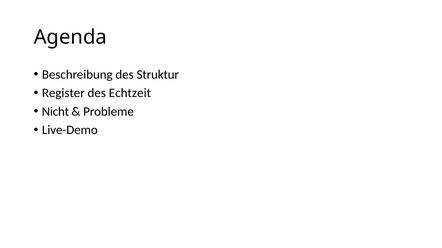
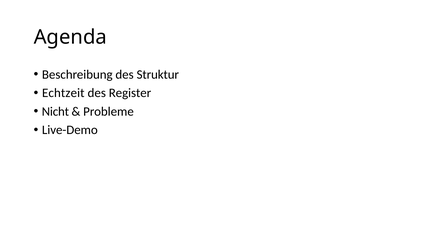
Register: Register -> Echtzeit (63, 93)
Echtzeit: Echtzeit -> Register (130, 93)
